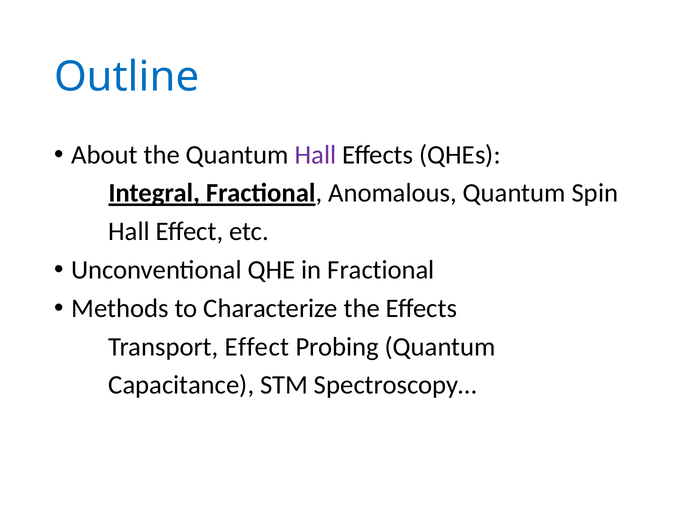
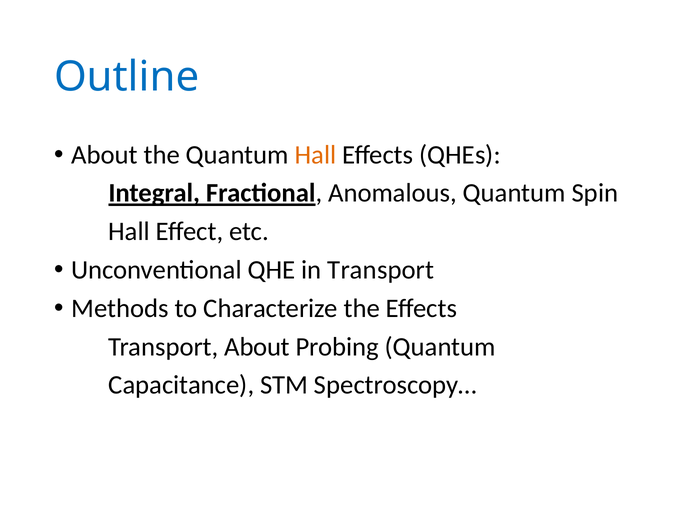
Hall colour: purple -> orange (315, 155)
in Fractional: Fractional -> Transport (381, 270)
Transport Effect: Effect -> About (257, 347)
